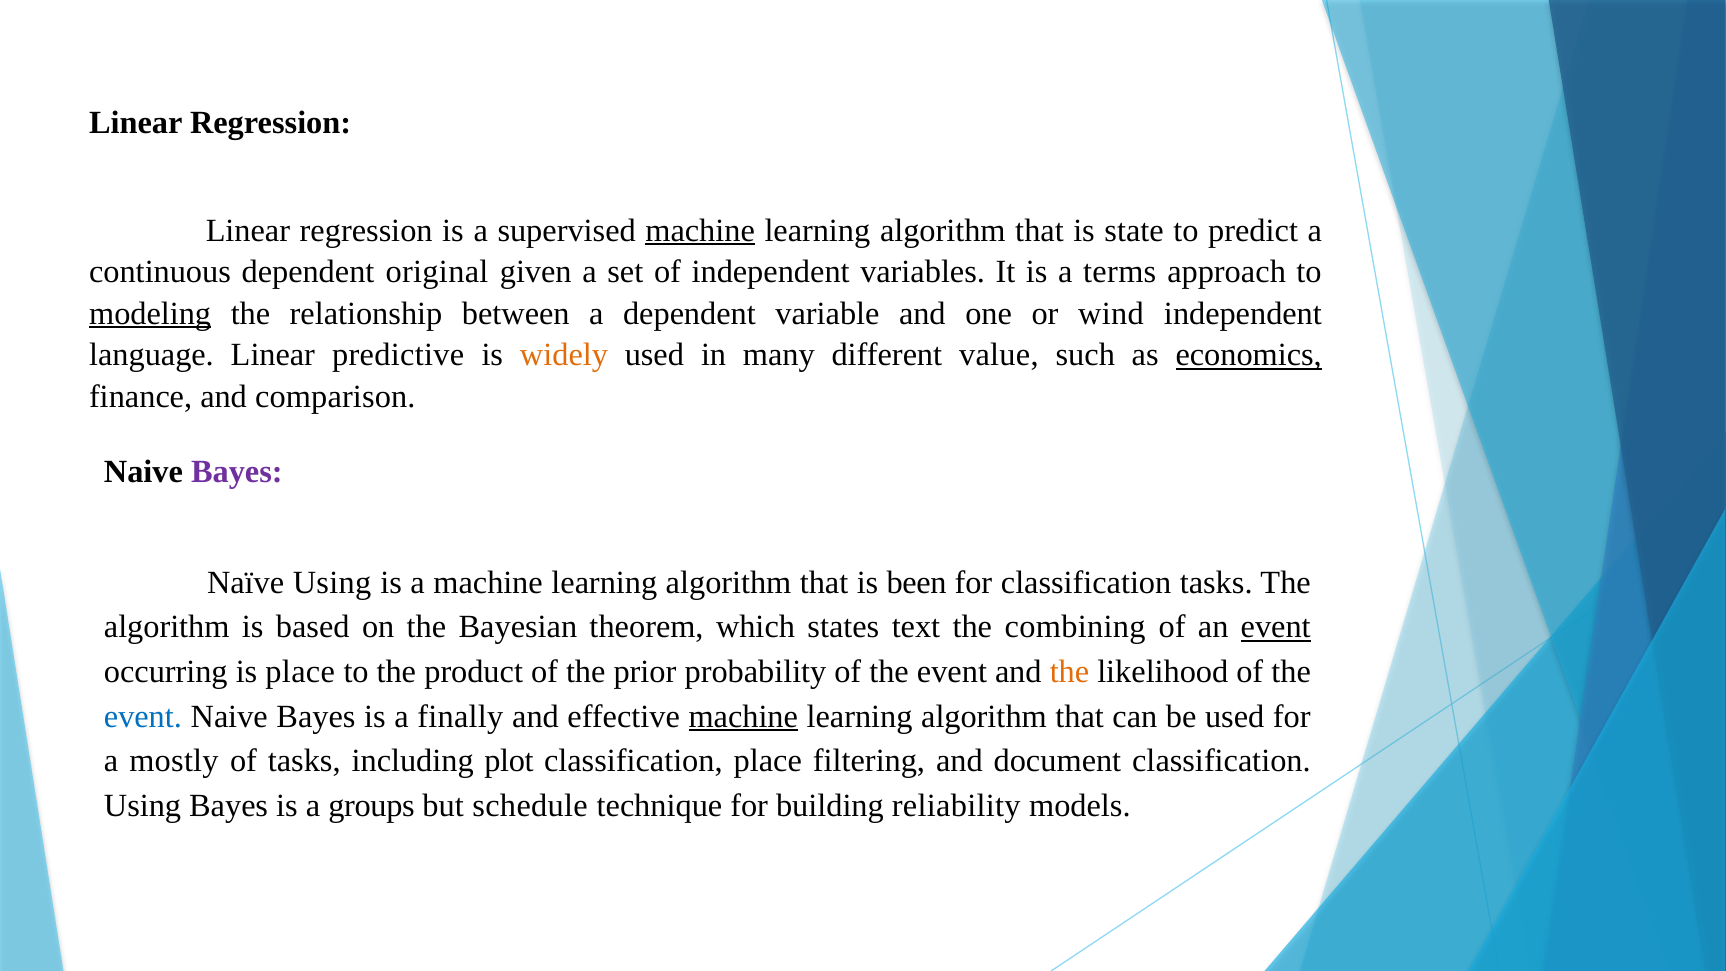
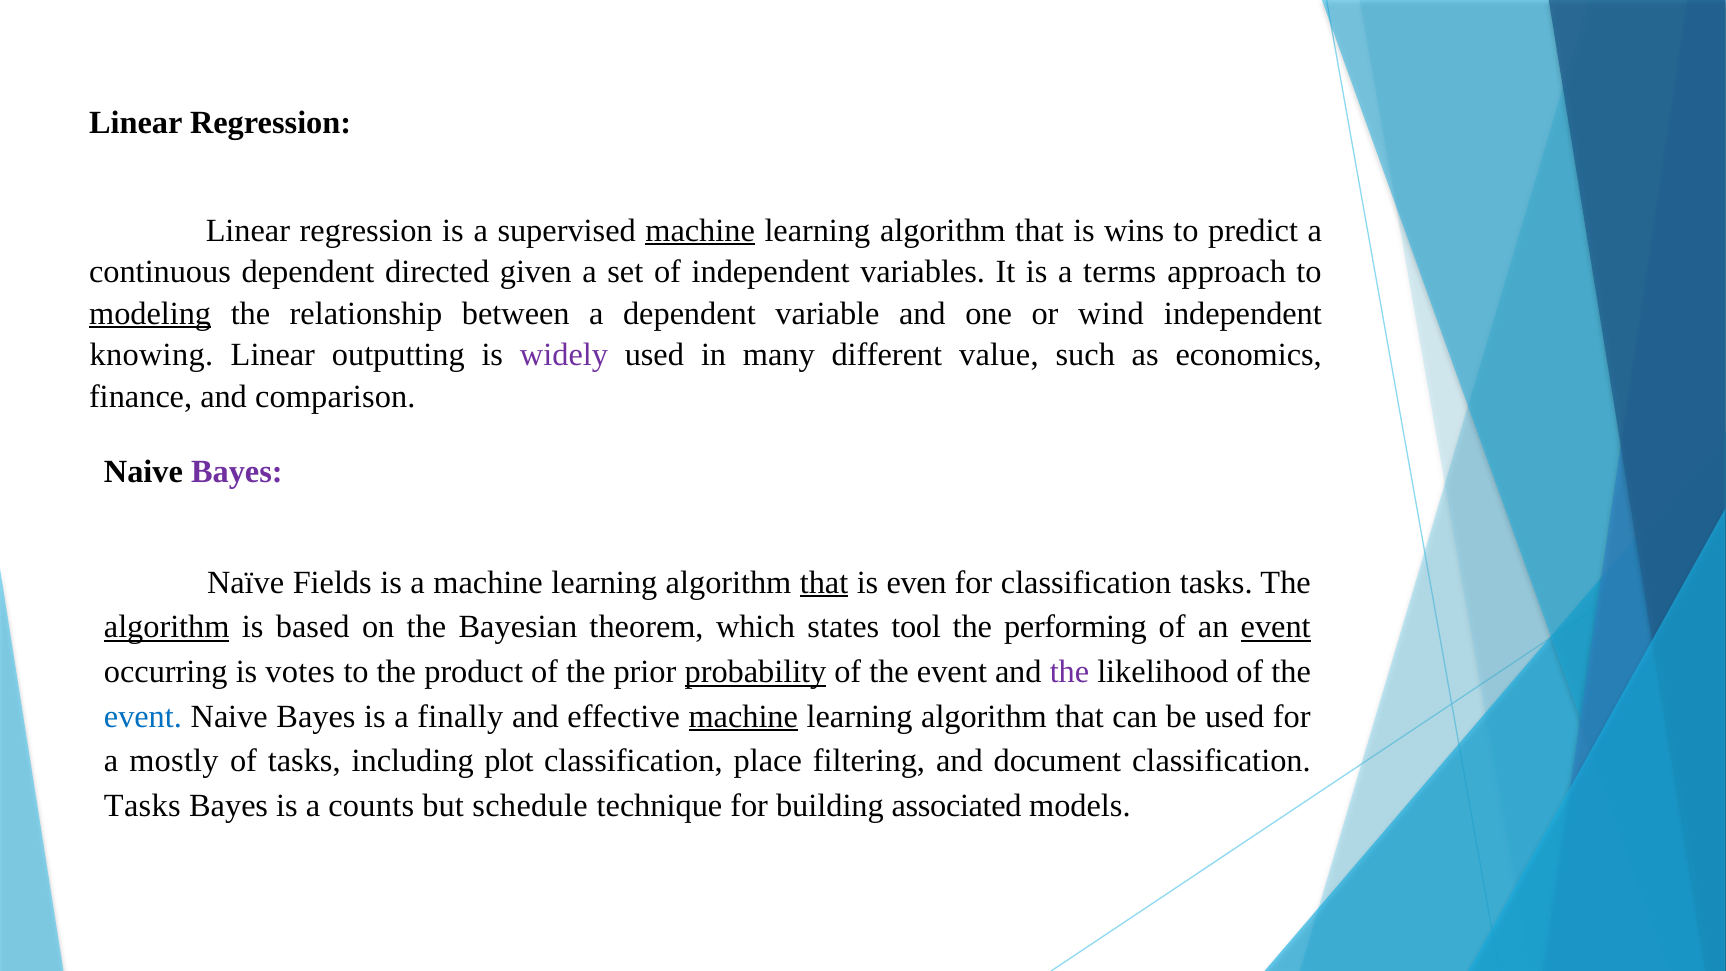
state: state -> wins (1134, 230)
original: original -> directed (437, 272)
language: language -> knowing (151, 355)
predictive: predictive -> outputting (398, 355)
widely colour: orange -> purple (564, 355)
economics underline: present -> none (1249, 355)
Naïve Using: Using -> Fields (332, 582)
that underline: none -> present (824, 582)
been: been -> even (917, 582)
algorithm underline: none -> present (167, 627)
text: text -> tool (916, 627)
combining: combining -> performing (1075, 627)
is place: place -> votes (300, 672)
probability underline: none -> present (755, 672)
the colour: orange -> purple (1070, 672)
Using: Using -> Tasks (142, 806)
groups: groups -> counts (371, 806)
reliability: reliability -> associated (957, 806)
